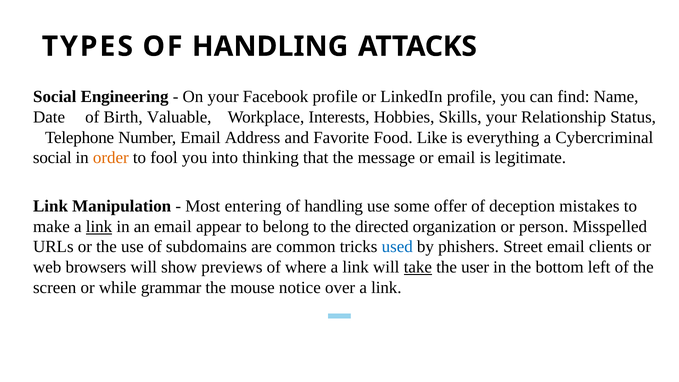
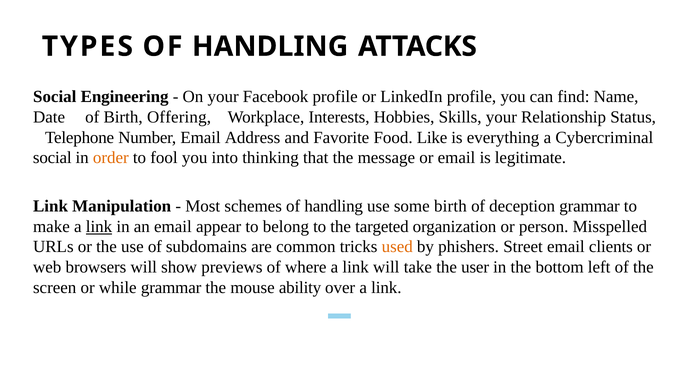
Valuable: Valuable -> Offering (179, 117)
entering: entering -> schemes (253, 206)
some offer: offer -> birth (450, 206)
deception mistakes: mistakes -> grammar (590, 206)
directed: directed -> targeted (382, 226)
used colour: blue -> orange (397, 247)
take underline: present -> none (418, 267)
notice: notice -> ability (300, 288)
